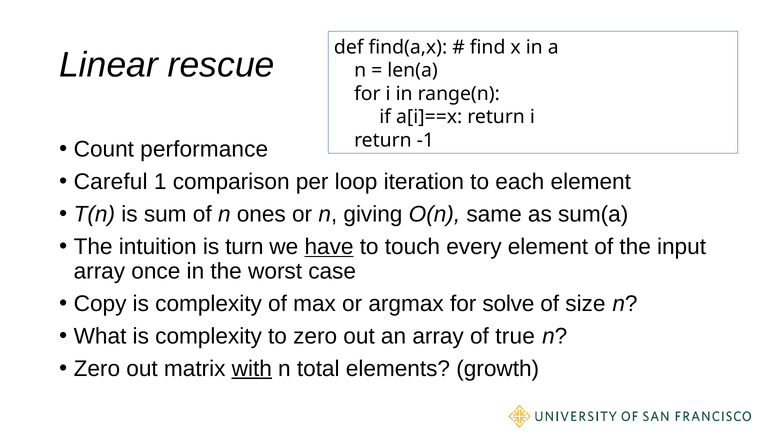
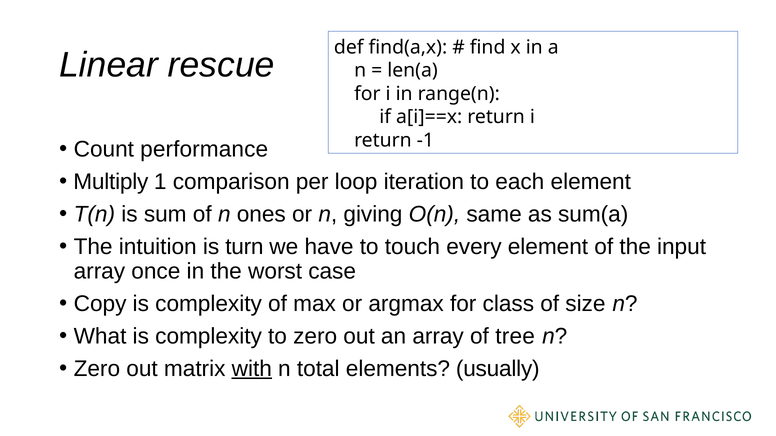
Careful: Careful -> Multiply (111, 182)
have underline: present -> none (329, 247)
solve: solve -> class (508, 304)
true: true -> tree (515, 337)
growth: growth -> usually (498, 369)
